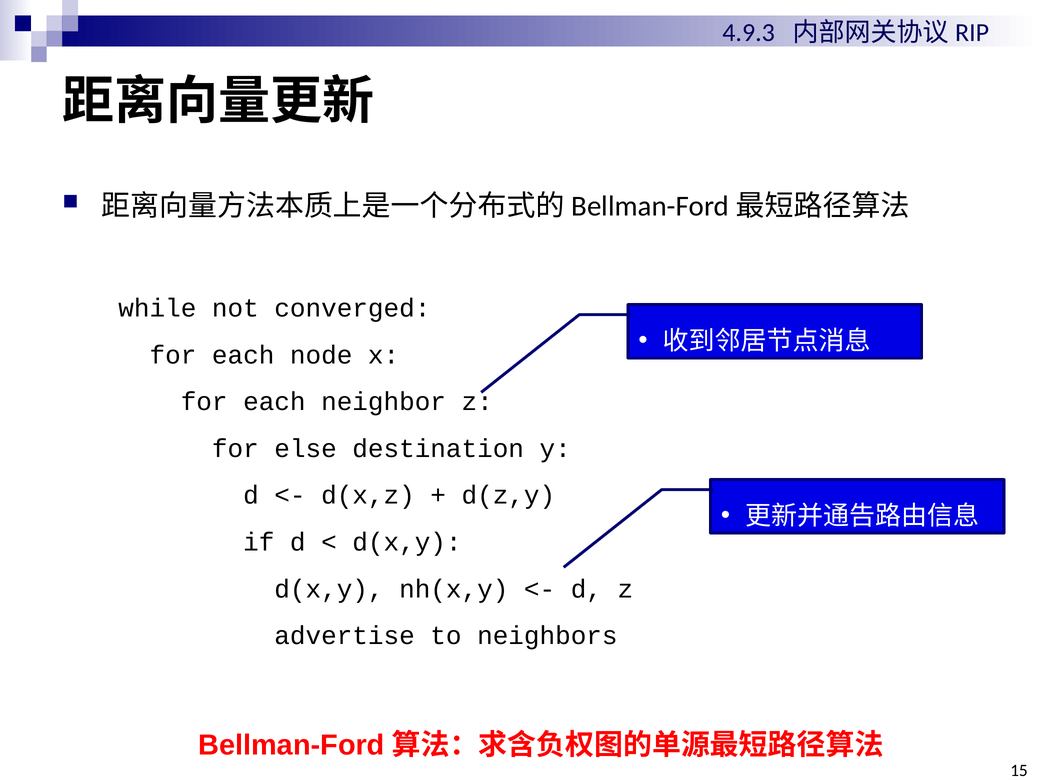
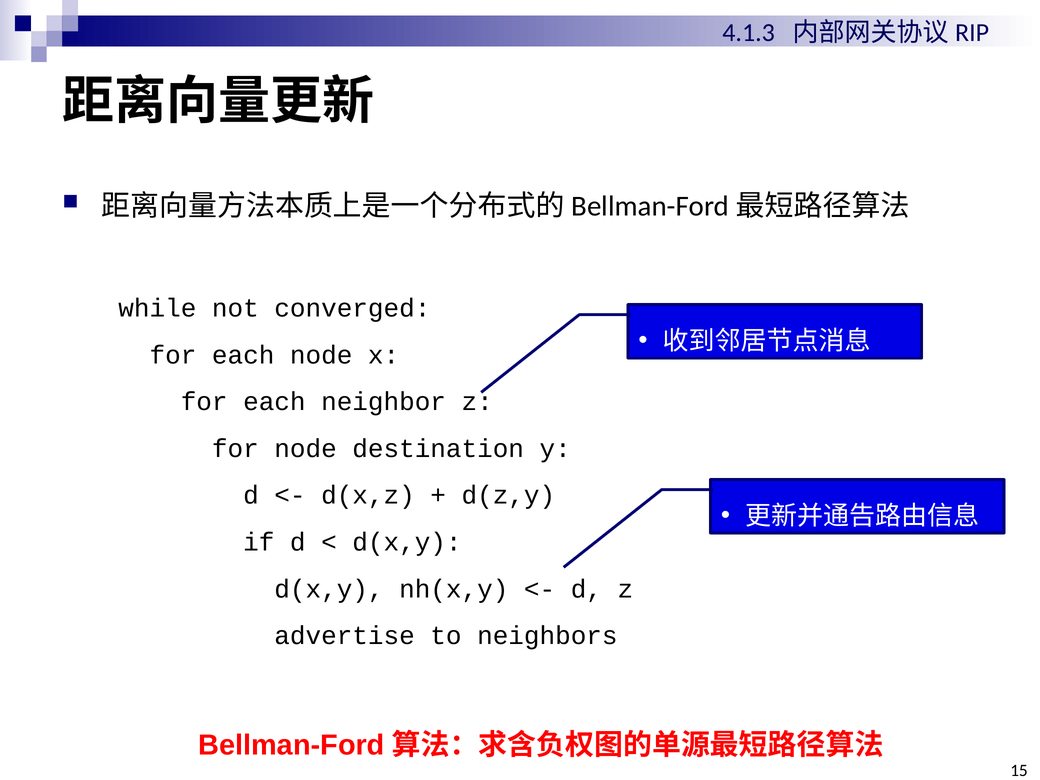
4.9.3: 4.9.3 -> 4.1.3 (749, 32)
for else: else -> node (306, 449)
